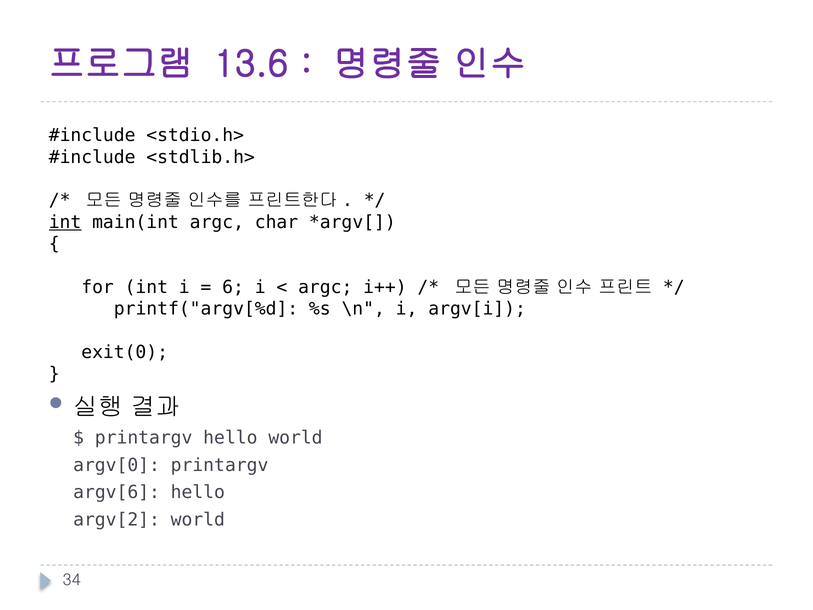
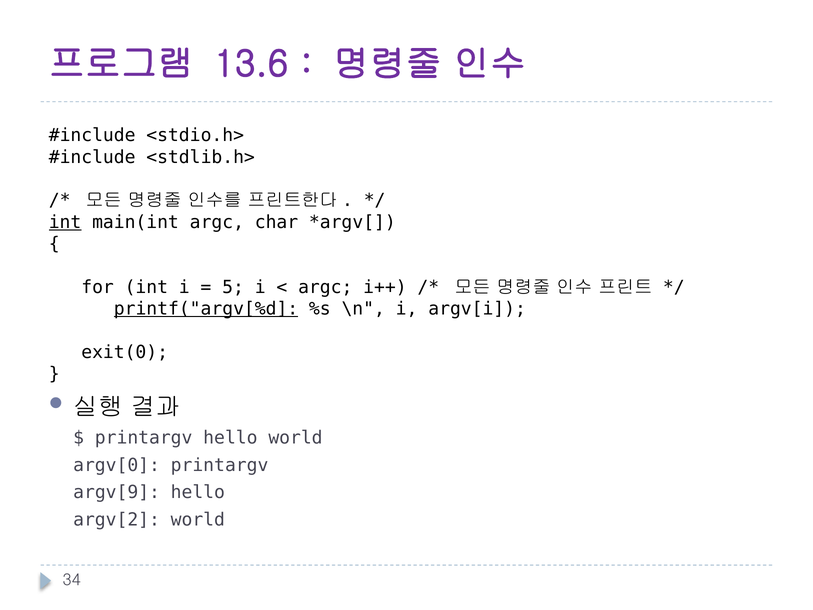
6: 6 -> 5 (233, 287)
printf("argv[%d underline: none -> present (206, 309)
argv[6: argv[6 -> argv[9 (117, 492)
